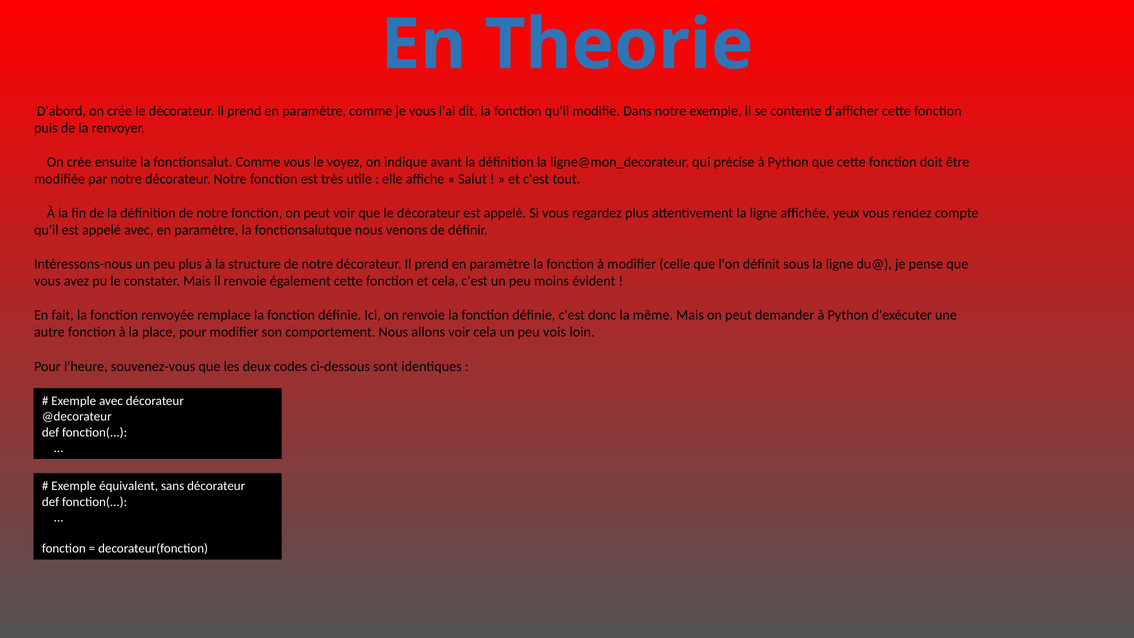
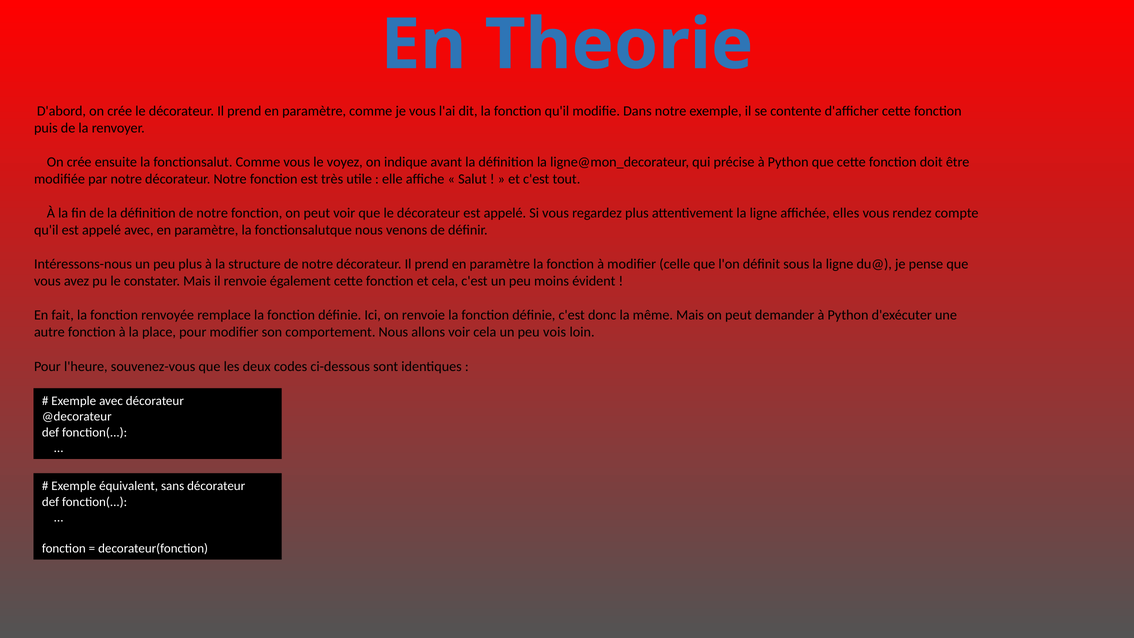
yeux: yeux -> elles (846, 213)
